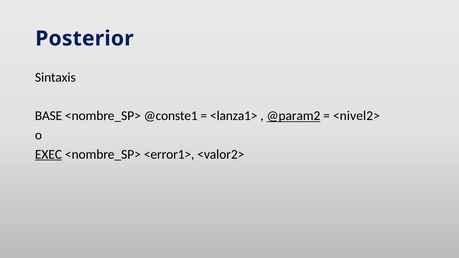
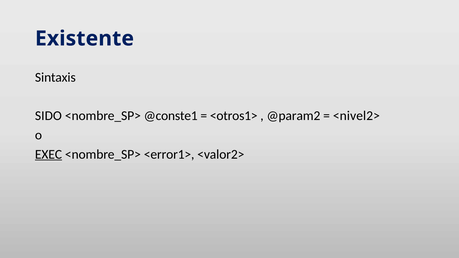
Posterior: Posterior -> Existente (84, 39)
BASE: BASE -> SIDO (48, 116)
<lanza1>: <lanza1> -> <otros1> (234, 116)
@param2 underline: present -> none (293, 116)
